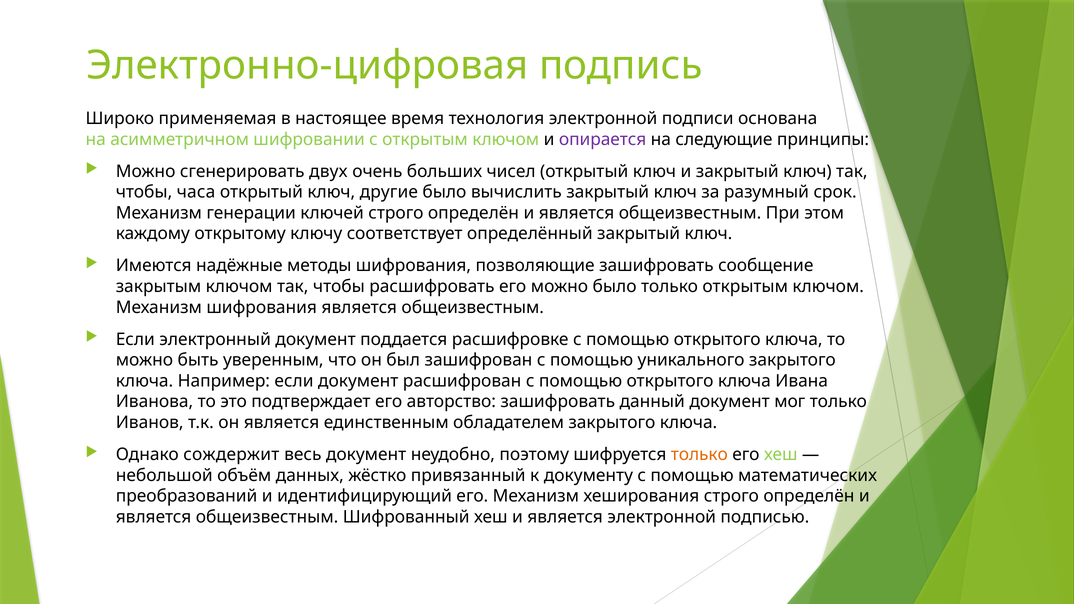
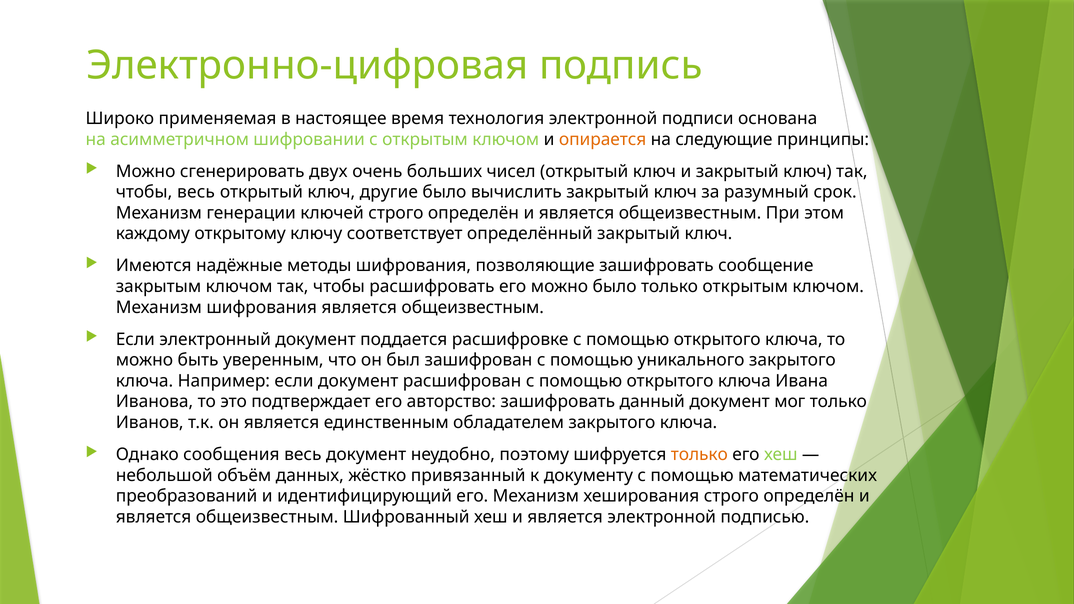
опирается colour: purple -> orange (603, 139)
чтобы часа: часа -> весь (196, 192)
сождержит: сождержит -> сообщения (231, 455)
